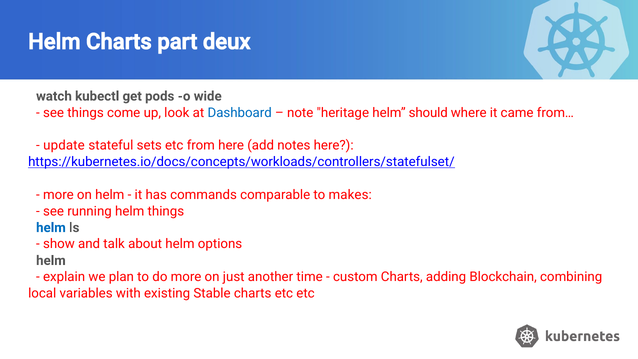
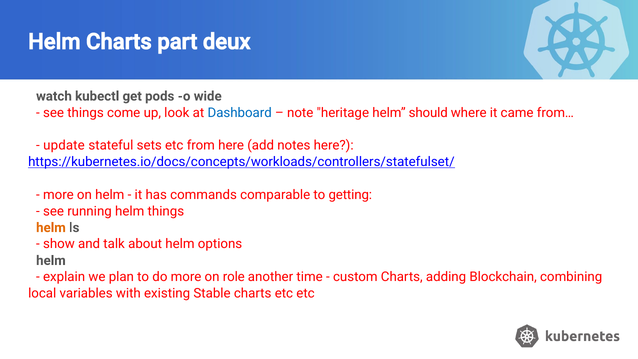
makes: makes -> getting (350, 195)
helm colour: blue -> orange (51, 228)
just: just -> role (234, 277)
